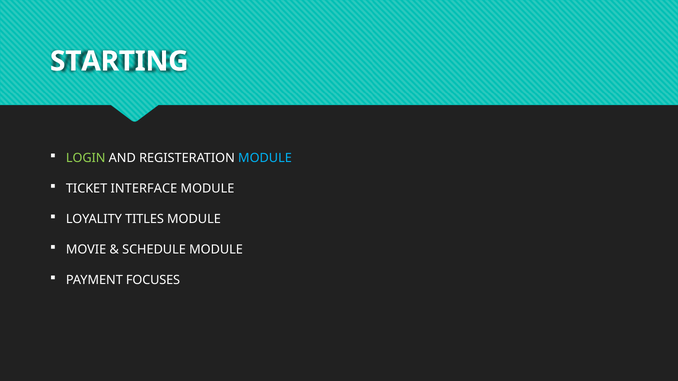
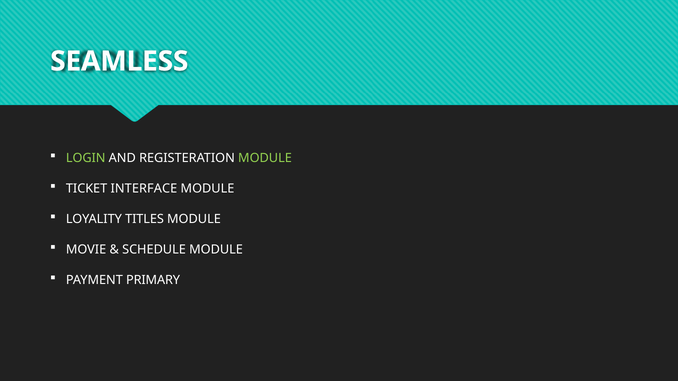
STARTING: STARTING -> SEAMLESS (119, 61)
MODULE colour: light blue -> light green (265, 158)
FOCUSES: FOCUSES -> PRIMARY (153, 280)
